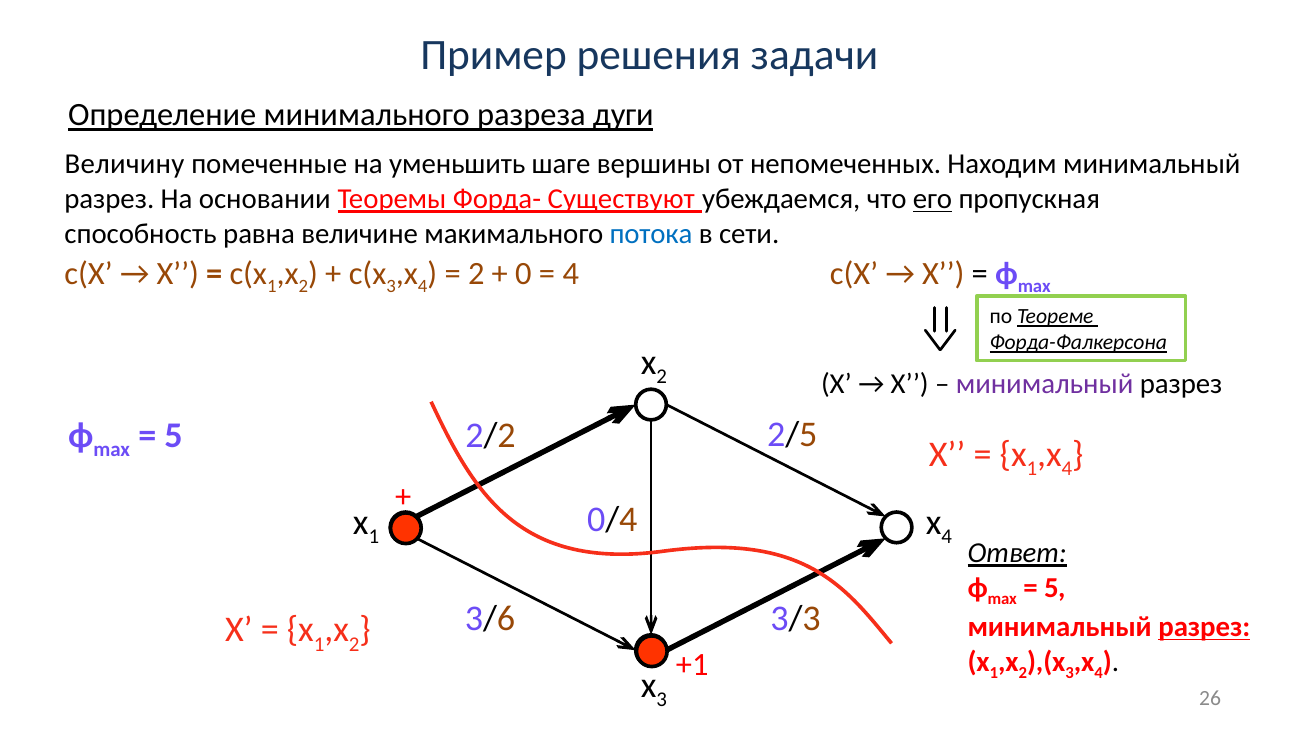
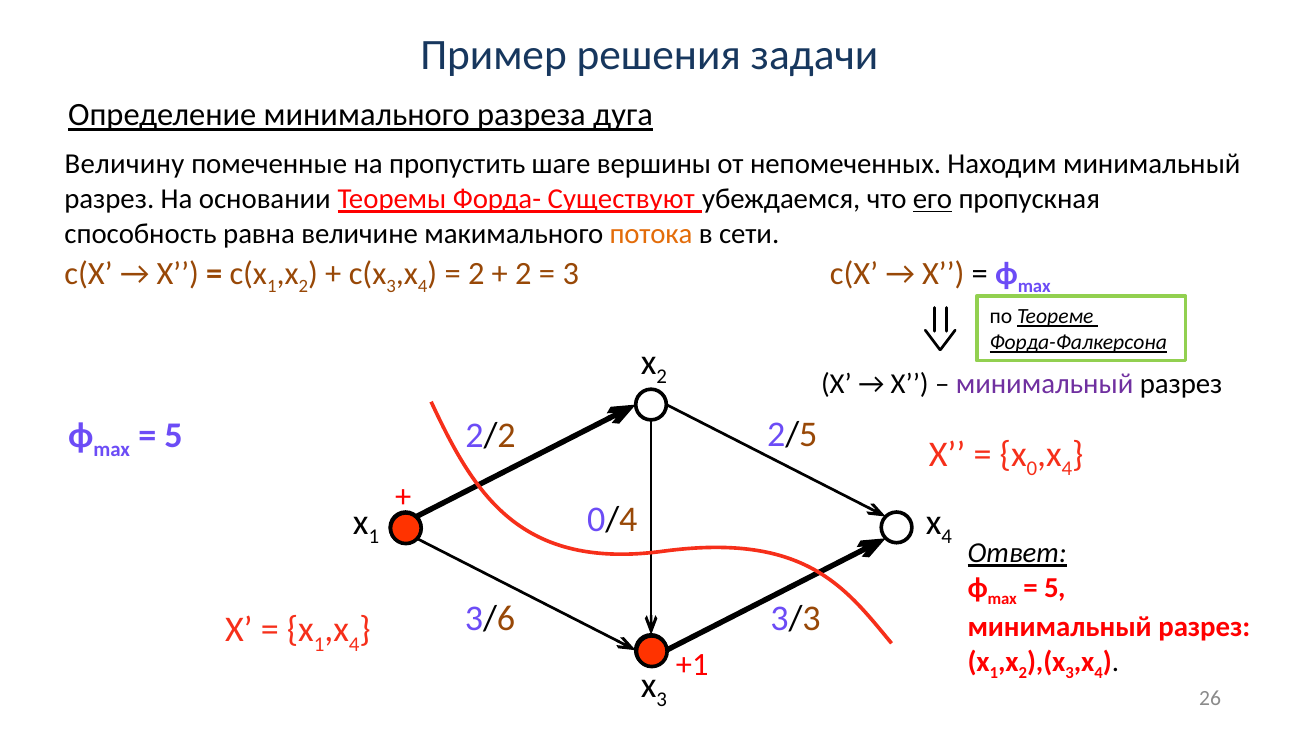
дуги: дуги -> дуга (623, 115)
уменьшить: уменьшить -> пропустить (457, 164)
потока colour: blue -> orange (651, 234)
0: 0 -> 2 (523, 273)
4: 4 -> 3 (571, 273)
1: 1 -> 0 (1032, 469)
2: 2 -> 4 (354, 644)
разрез underline: present -> none (1204, 627)
